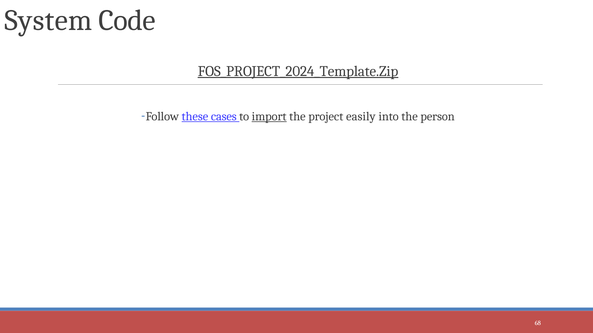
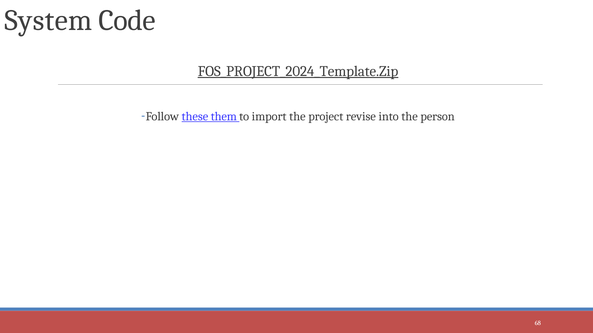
cases: cases -> them (224, 117)
import underline: present -> none (269, 117)
easily: easily -> revise (361, 117)
